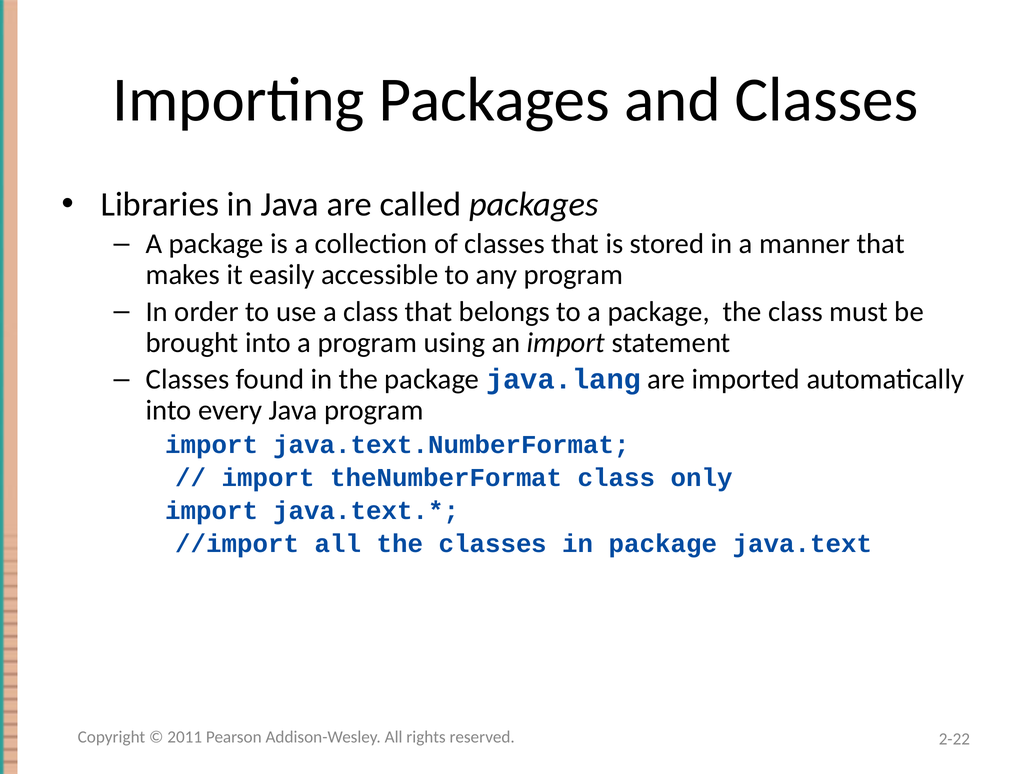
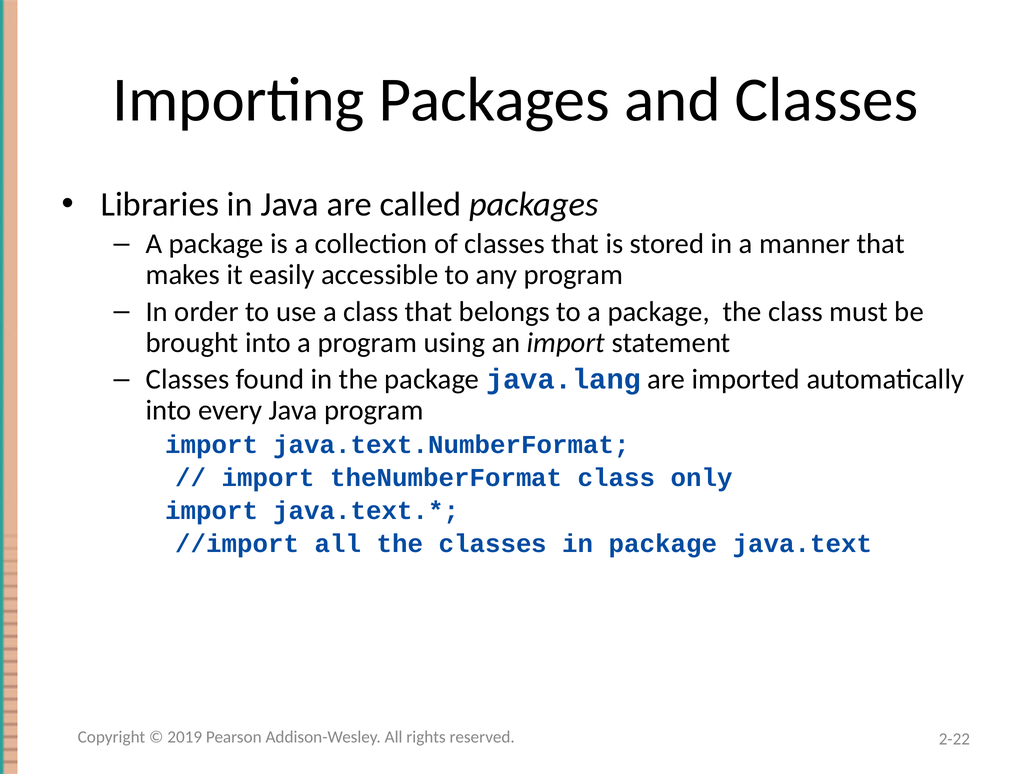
2011: 2011 -> 2019 (185, 737)
